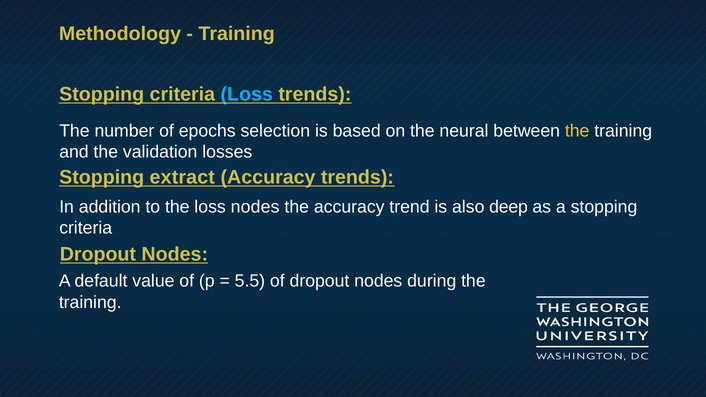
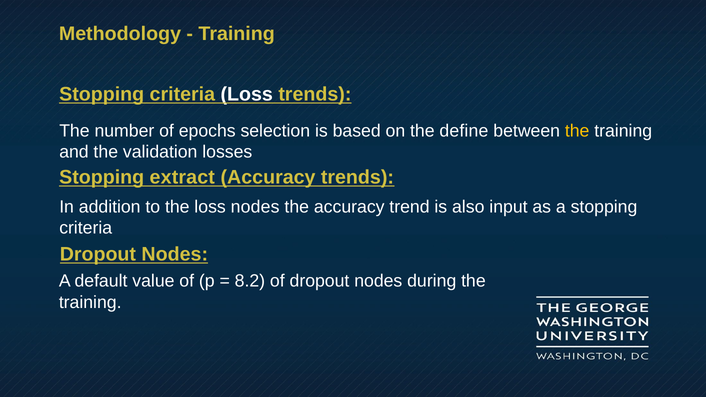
Loss colour: light blue -> white (247, 94)
neural: neural -> define (464, 131)
deep: deep -> input (508, 207)
5.5: 5.5 -> 8.2 (250, 281)
